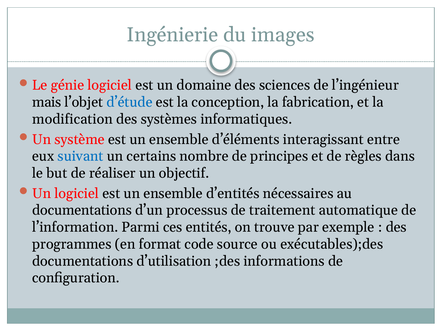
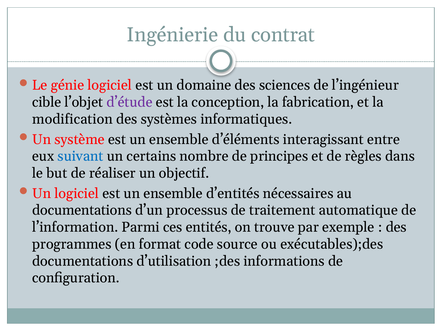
images: images -> contrat (283, 35)
mais: mais -> cible (47, 102)
d’étude colour: blue -> purple (129, 102)
